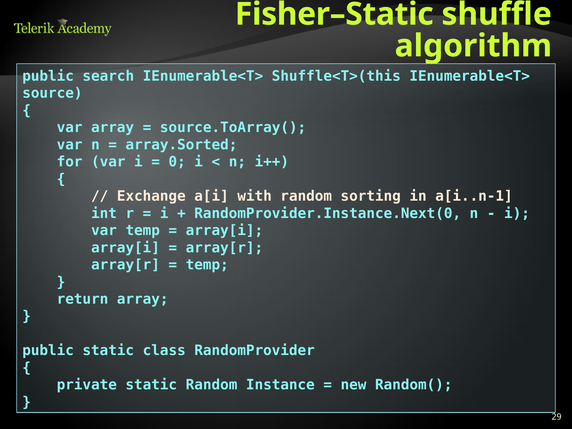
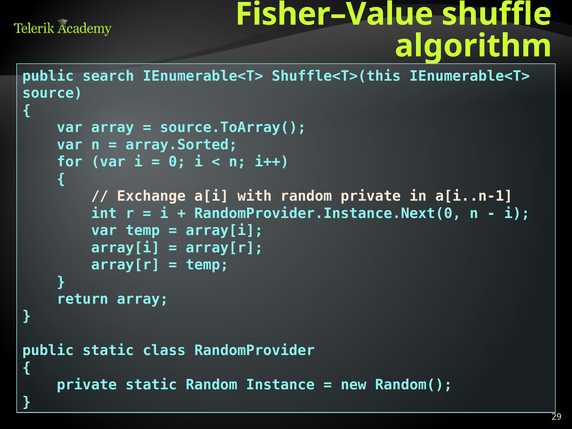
Fisher–Static: Fisher–Static -> Fisher–Value (334, 14)
random sorting: sorting -> private (371, 196)
